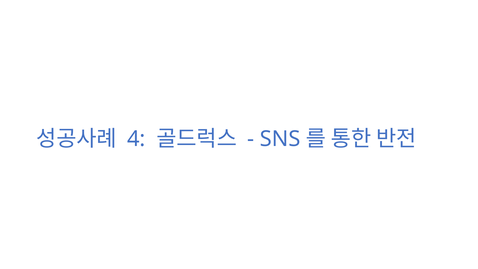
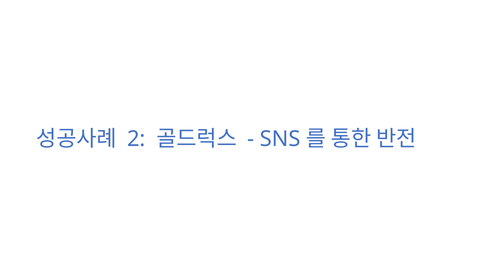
4: 4 -> 2 (136, 139)
